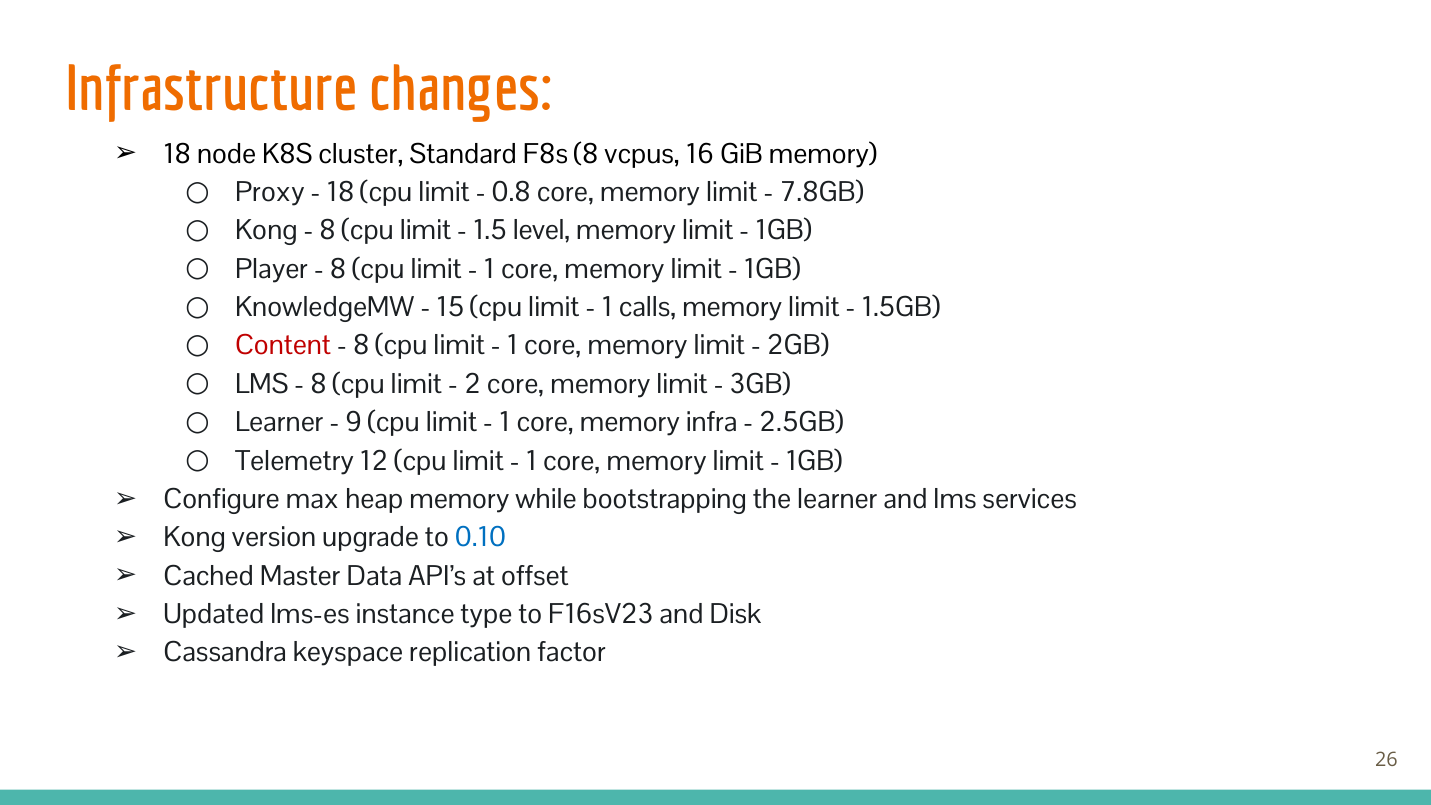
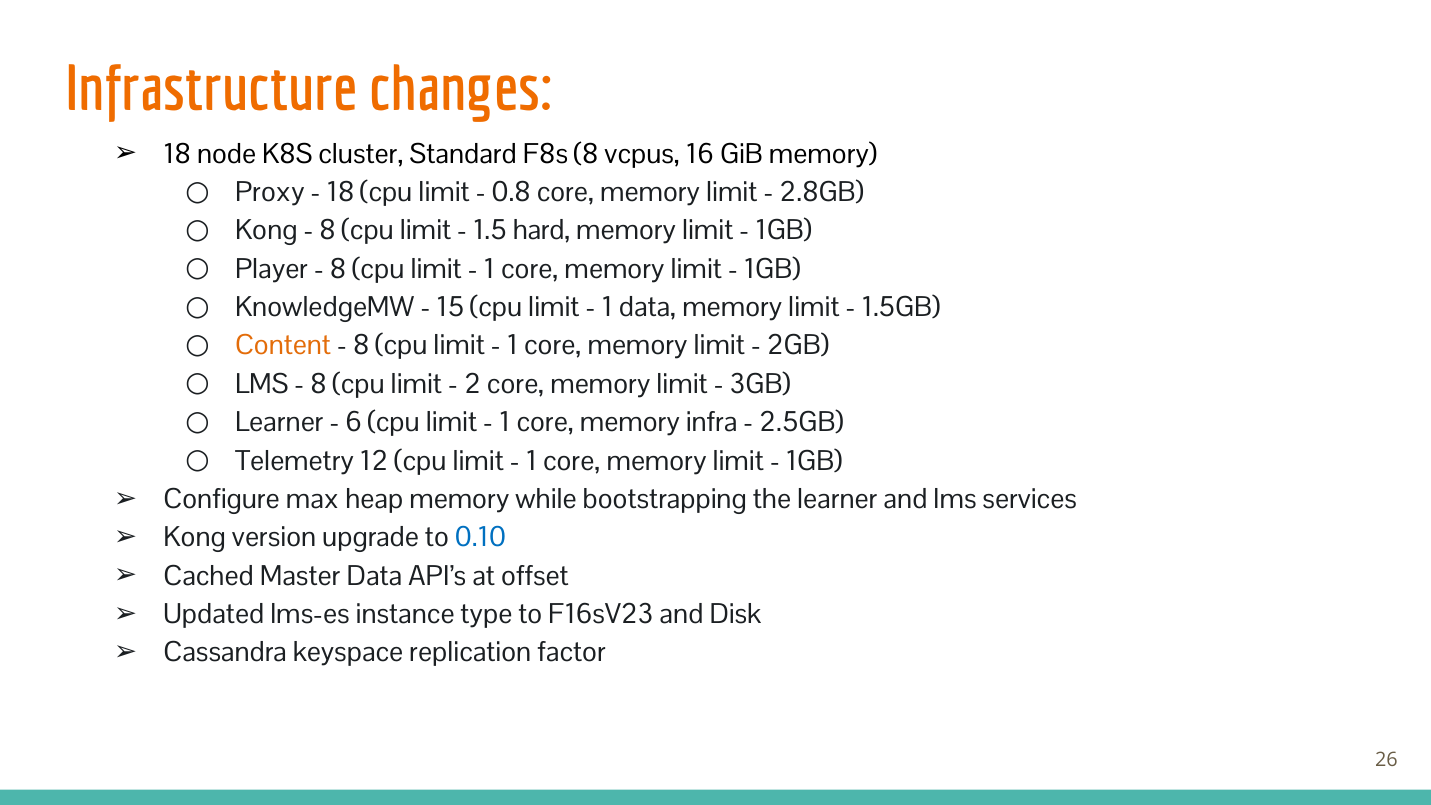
7.8GB: 7.8GB -> 2.8GB (822, 192)
level: level -> hard (542, 231)
1 calls: calls -> data (648, 307)
Content colour: red -> orange (283, 346)
9: 9 -> 6 (354, 422)
